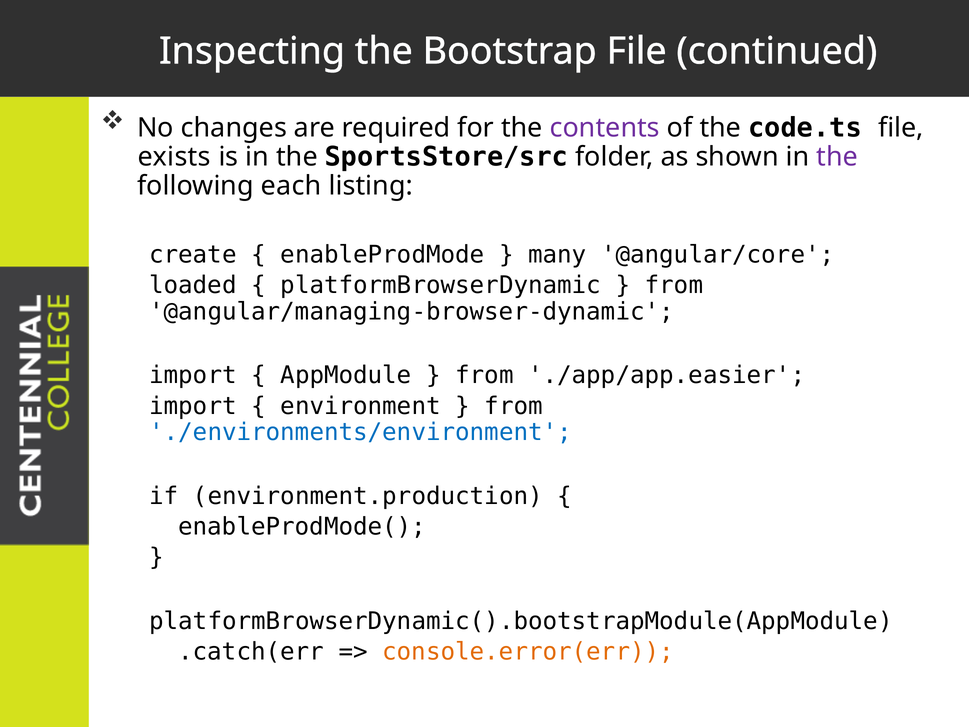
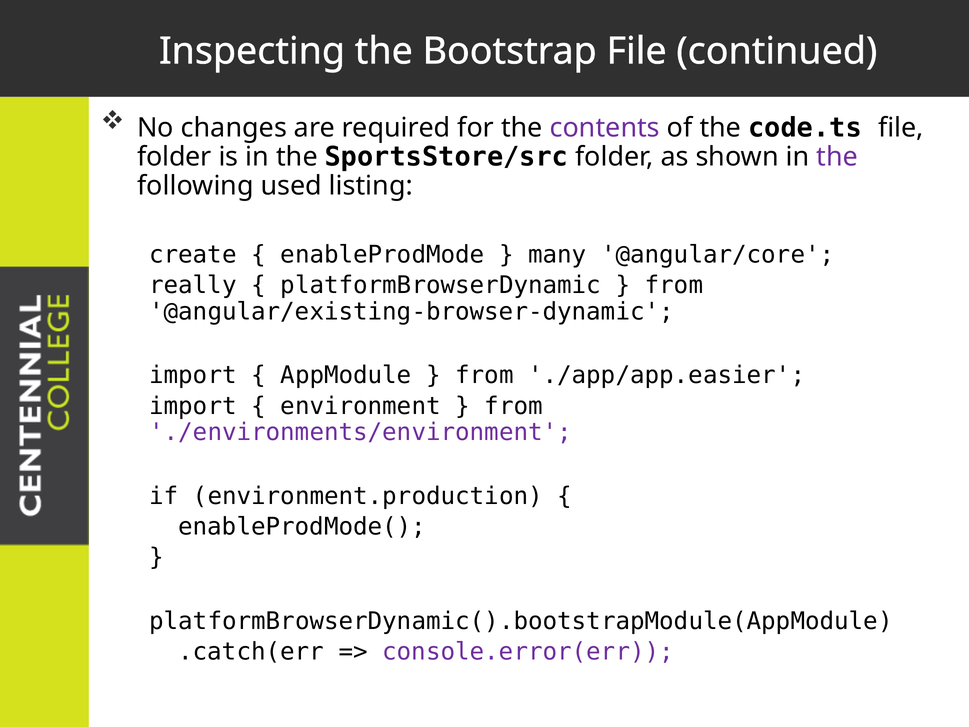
exists: exists -> folder (174, 157)
each: each -> used (291, 186)
loaded: loaded -> really (193, 285)
@angular/managing-browser-dynamic: @angular/managing-browser-dynamic -> @angular/existing-browser-dynamic (412, 311)
./environments/environment colour: blue -> purple (361, 432)
console.error(err colour: orange -> purple (528, 651)
